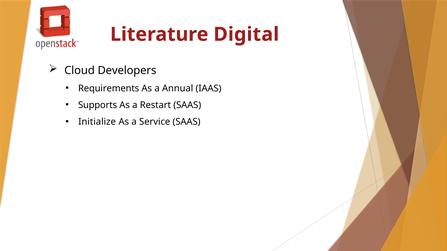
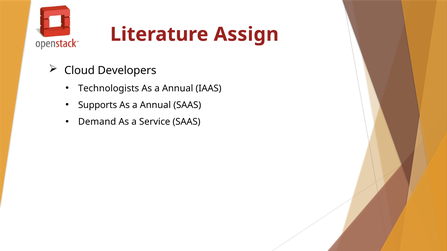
Digital: Digital -> Assign (246, 34)
Requirements: Requirements -> Technologists (109, 88)
Restart: Restart -> Annual (155, 105)
Initialize: Initialize -> Demand (97, 122)
